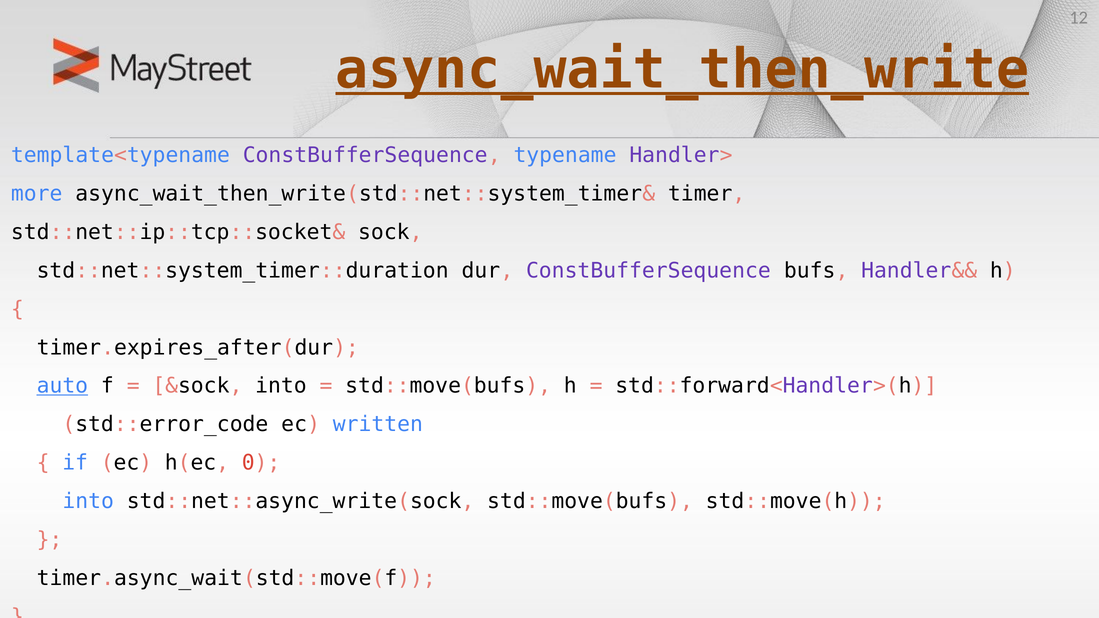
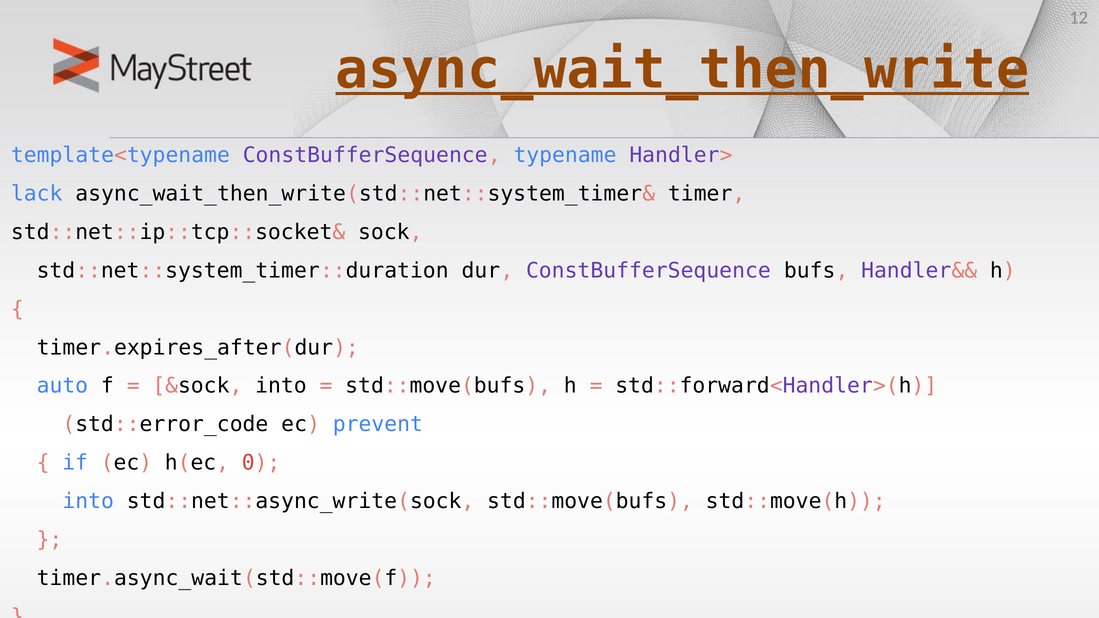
more: more -> lack (37, 194)
auto underline: present -> none (62, 386)
written: written -> prevent (378, 424)
